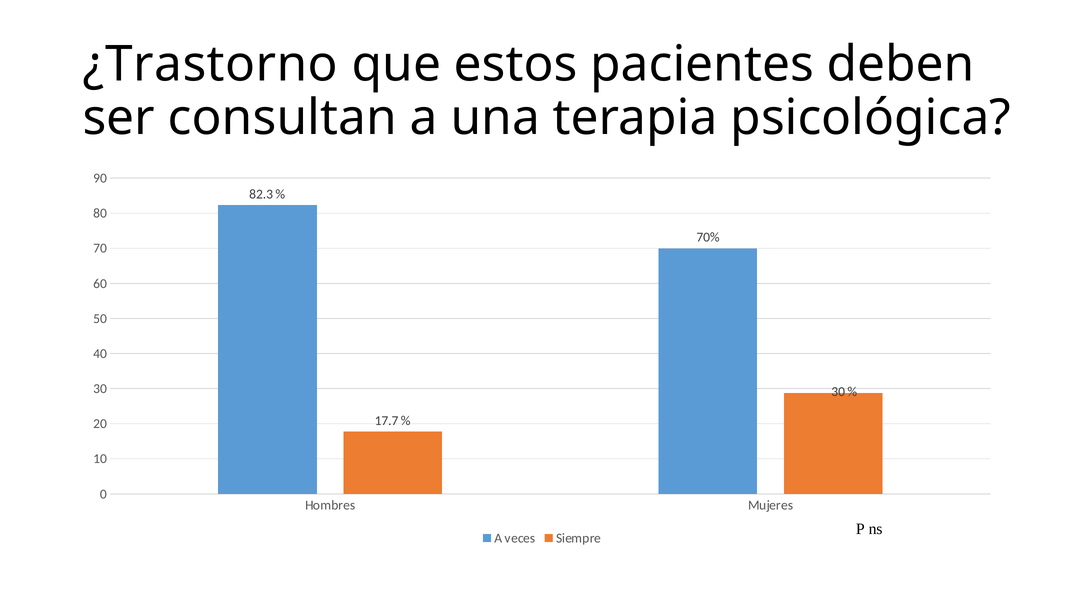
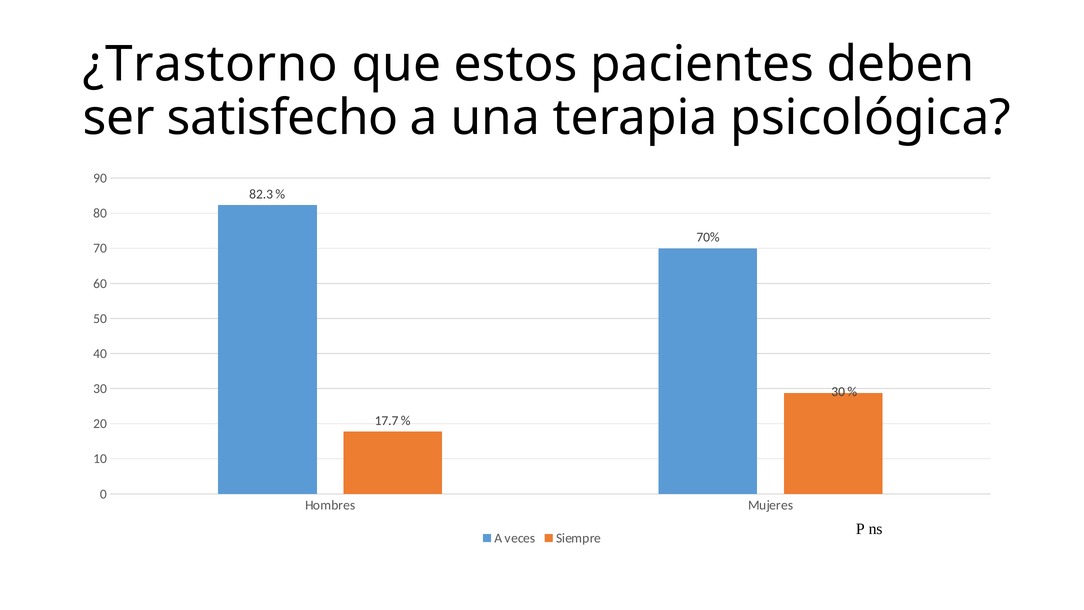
consultan: consultan -> satisfecho (283, 118)
